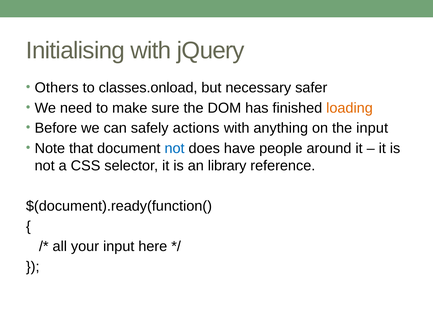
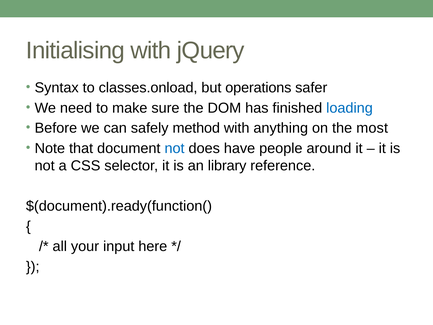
Others: Others -> Syntax (57, 88)
necessary: necessary -> operations (258, 88)
loading colour: orange -> blue (350, 108)
actions: actions -> method (196, 128)
the input: input -> most (372, 128)
